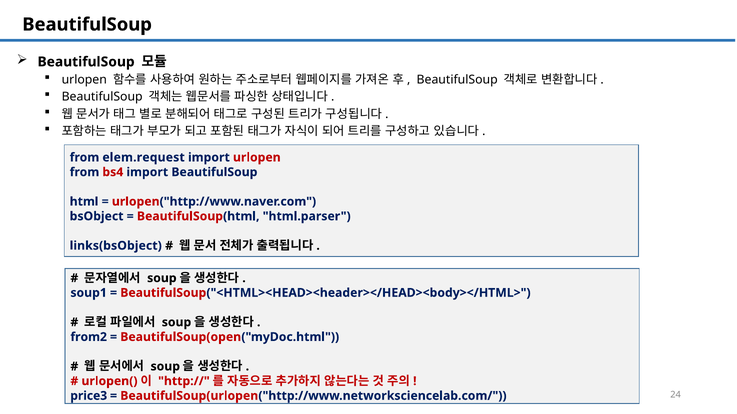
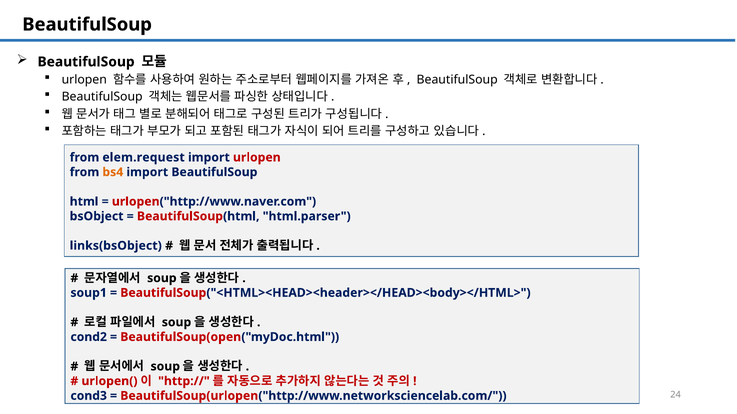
bs4 colour: red -> orange (113, 172)
from2: from2 -> cond2 (89, 337)
price3: price3 -> cond3 (89, 396)
